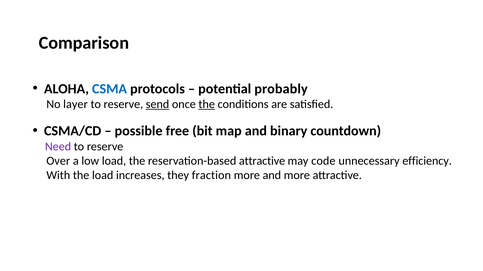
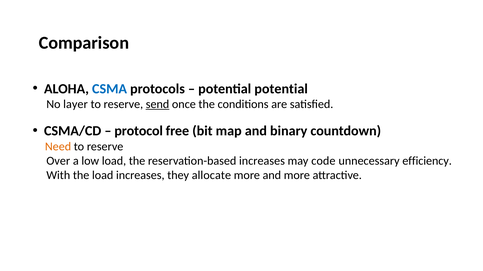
potential probably: probably -> potential (281, 89)
the underline: present -> none (207, 105)
possible: possible -> protocol (139, 131)
Need colour: purple -> orange (58, 147)
reservation-based attractive: attractive -> increases (262, 161)
fraction: fraction -> allocate (211, 176)
